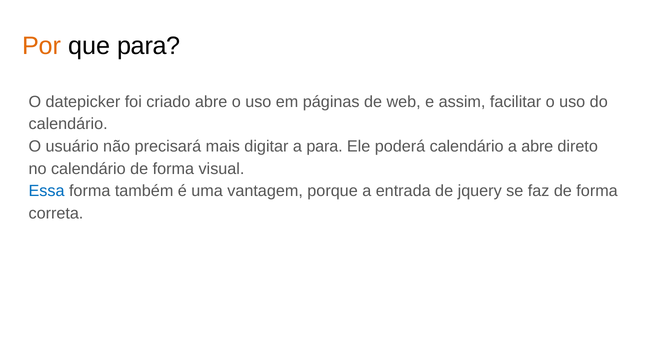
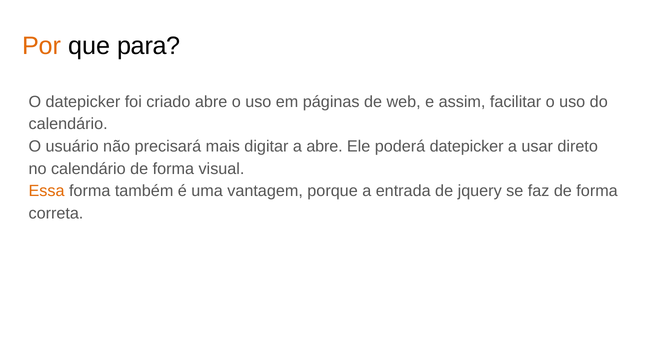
a para: para -> abre (325, 147)
poderá calendário: calendário -> datepicker (467, 147)
a abre: abre -> usar (537, 147)
Essa colour: blue -> orange (47, 191)
